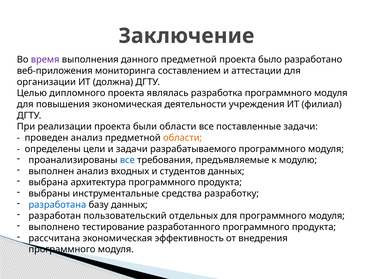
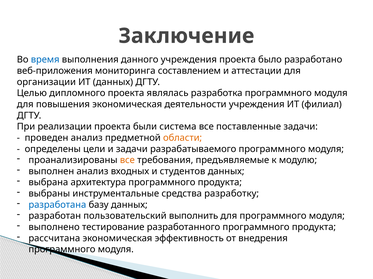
время colour: purple -> blue (45, 60)
данного предметной: предметной -> учреждения (189, 60)
ИТ должна: должна -> данных (113, 82)
были области: области -> система (178, 127)
все colour: blue -> orange (127, 161)
отдельных: отдельных -> выполнить (194, 216)
